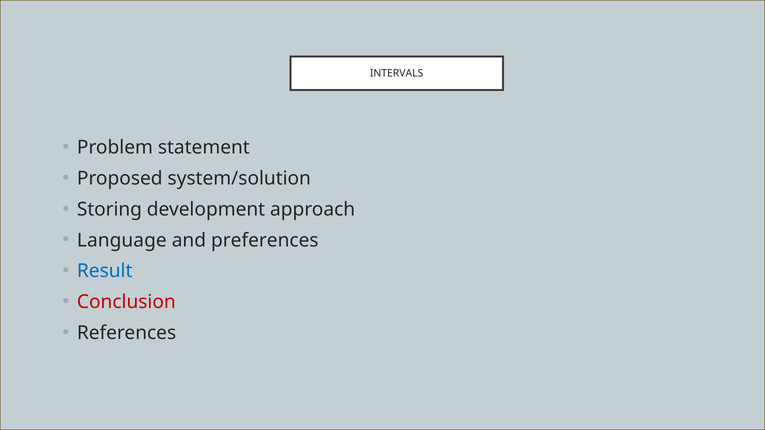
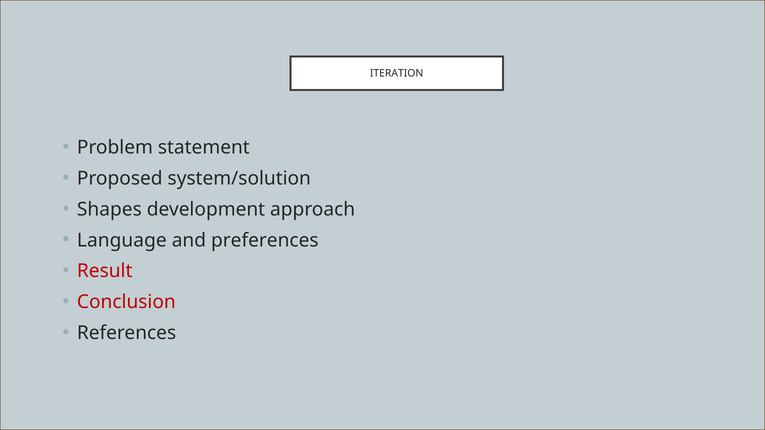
INTERVALS: INTERVALS -> ITERATION (397, 73)
Storing: Storing -> Shapes (109, 209)
Result colour: blue -> red (105, 271)
